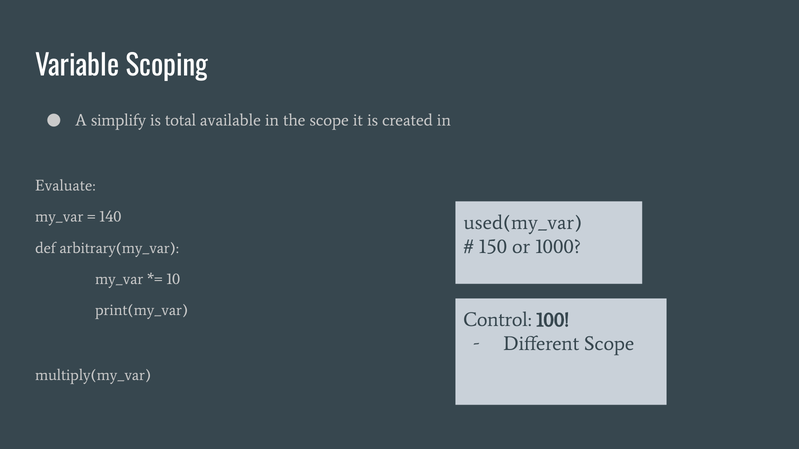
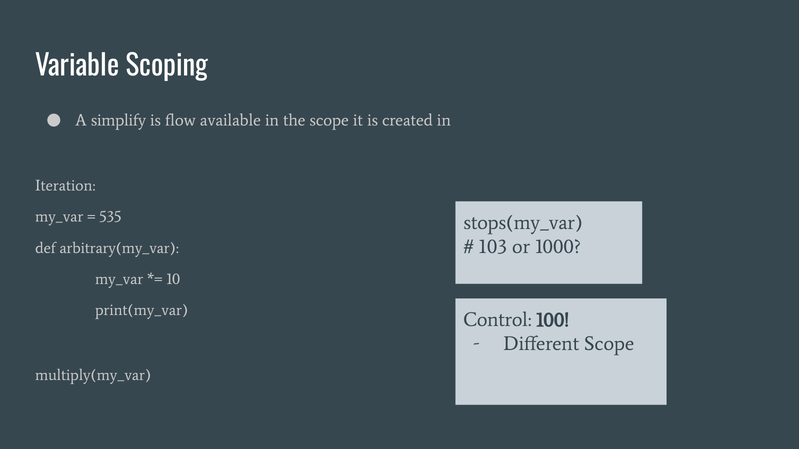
total: total -> flow (180, 121)
Evaluate: Evaluate -> Iteration (65, 186)
140: 140 -> 535 (110, 217)
used(my_var: used(my_var -> stops(my_var (523, 223)
150: 150 -> 103 (493, 247)
